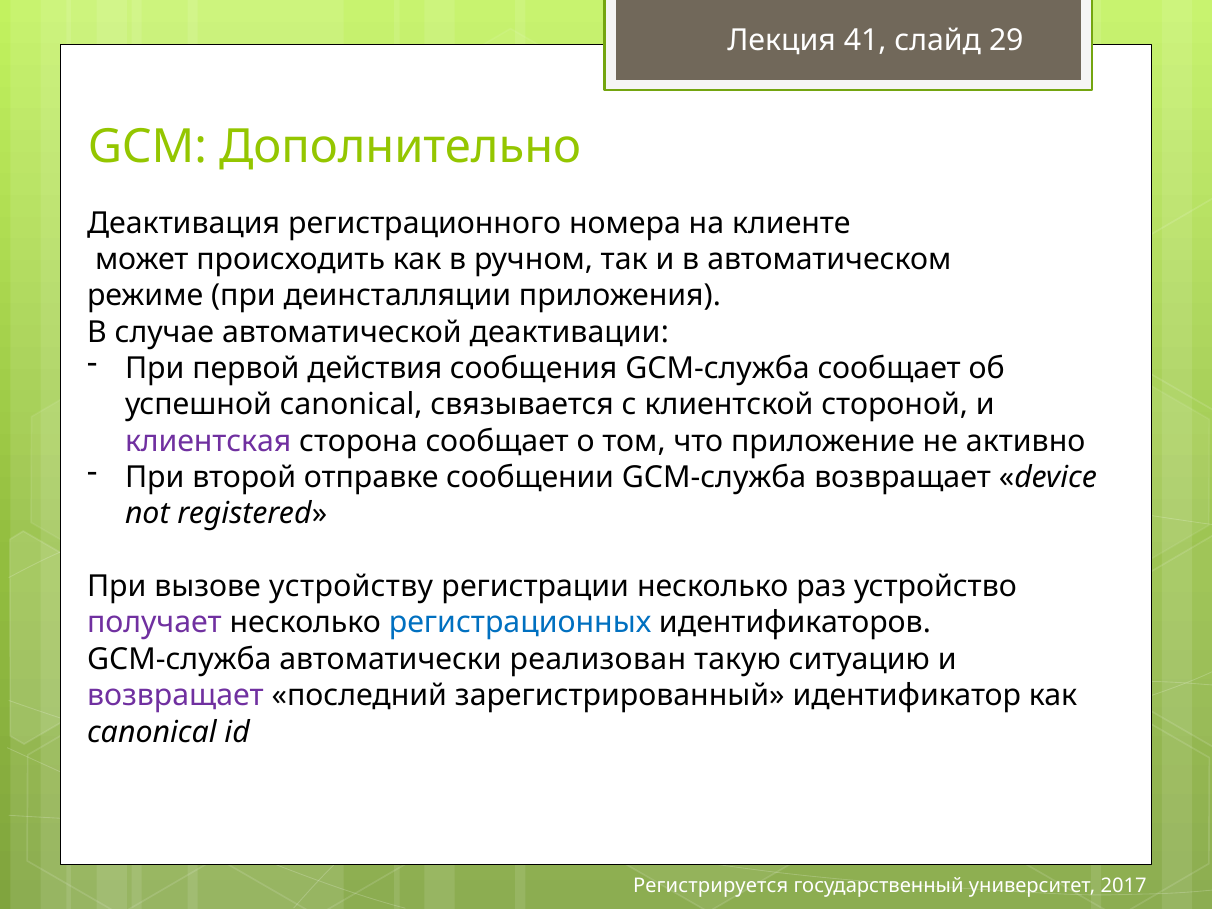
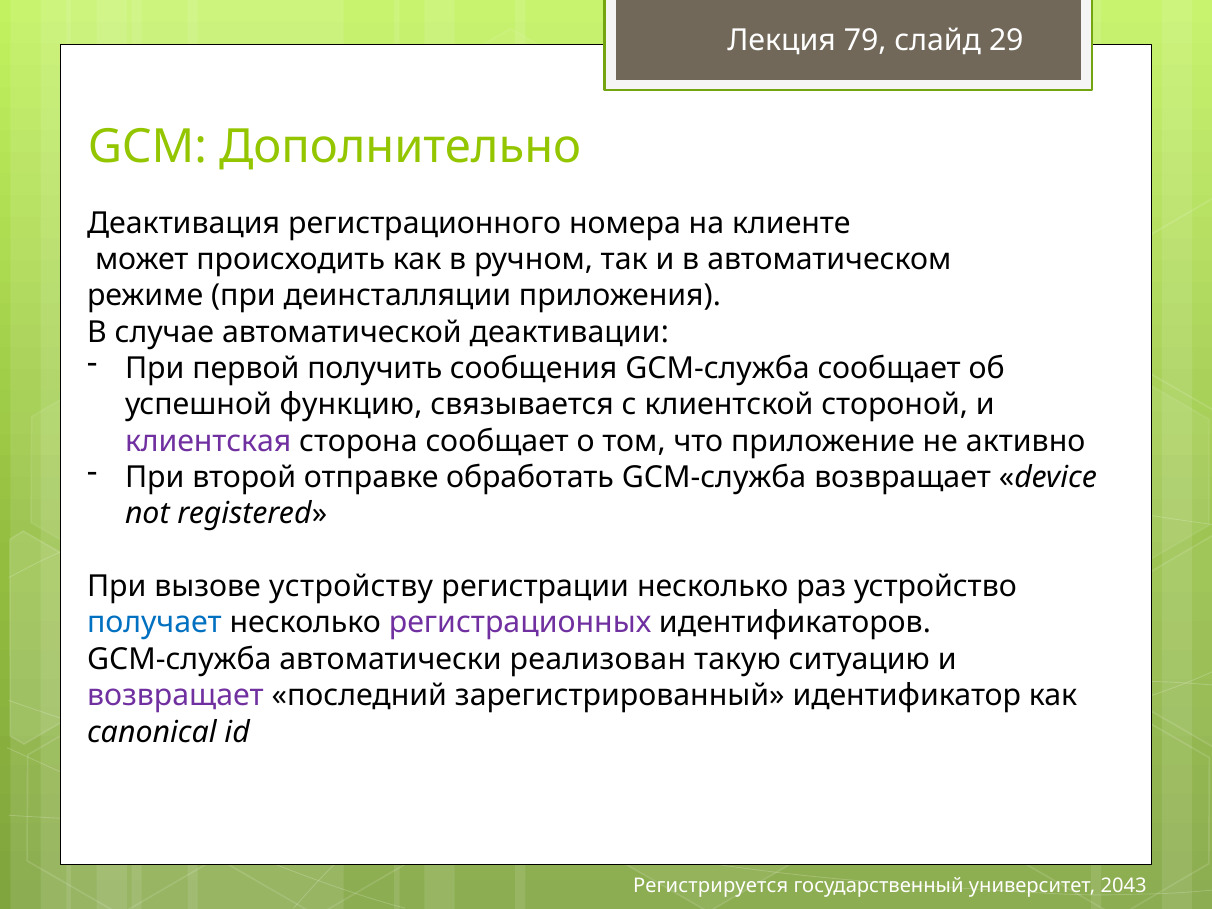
41: 41 -> 79 (865, 40)
действия: действия -> получить (375, 368)
успешной canonical: canonical -> функцию (351, 405)
сообщении: сообщении -> обработать (530, 478)
получает colour: purple -> blue (154, 623)
регистрационных colour: blue -> purple (520, 623)
2017: 2017 -> 2043 (1124, 886)
